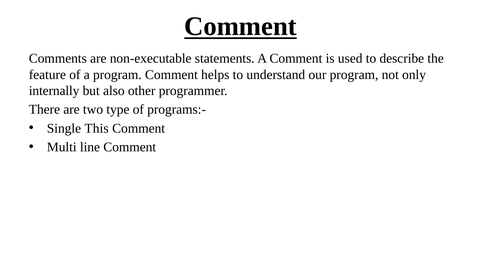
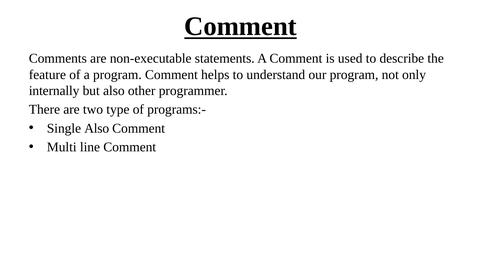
Single This: This -> Also (97, 128)
